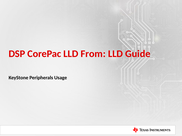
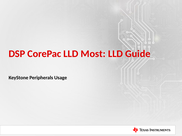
From: From -> Most (93, 54)
